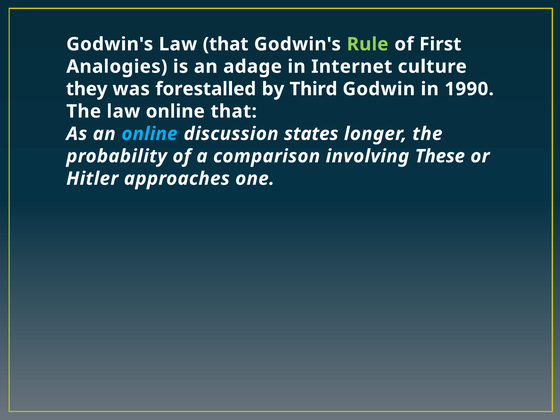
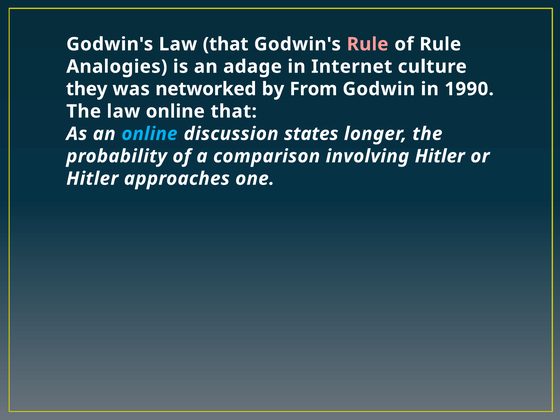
Rule colour: light green -> pink (368, 44)
of First: First -> Rule (440, 44)
forestalled: forestalled -> networked (206, 89)
Third: Third -> From (313, 89)
involving These: These -> Hitler (440, 156)
